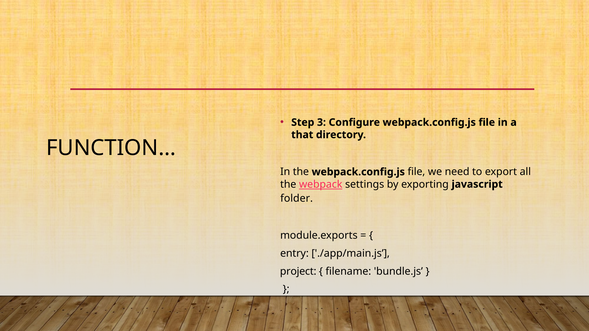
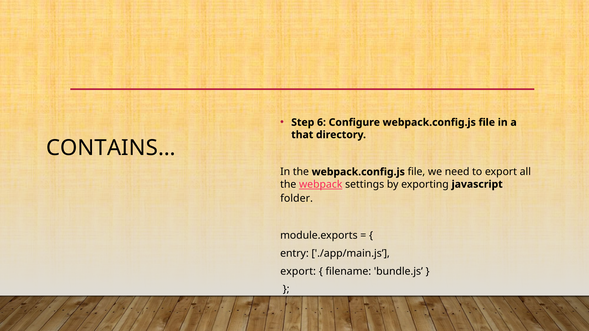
3: 3 -> 6 (321, 122)
FUNCTION…: FUNCTION… -> CONTAINS… (111, 148)
project: project -> export (298, 272)
